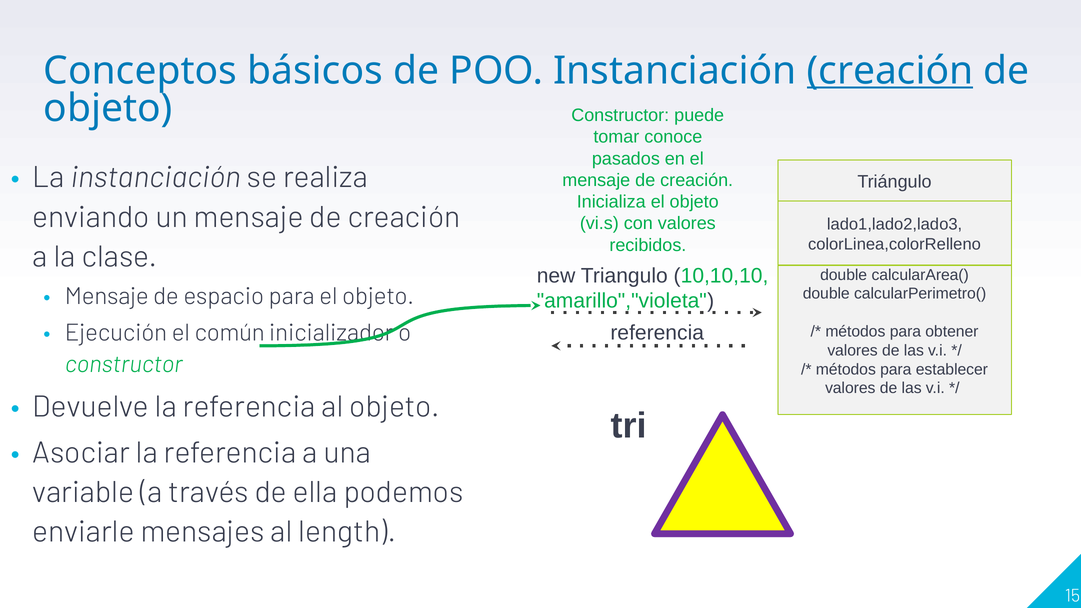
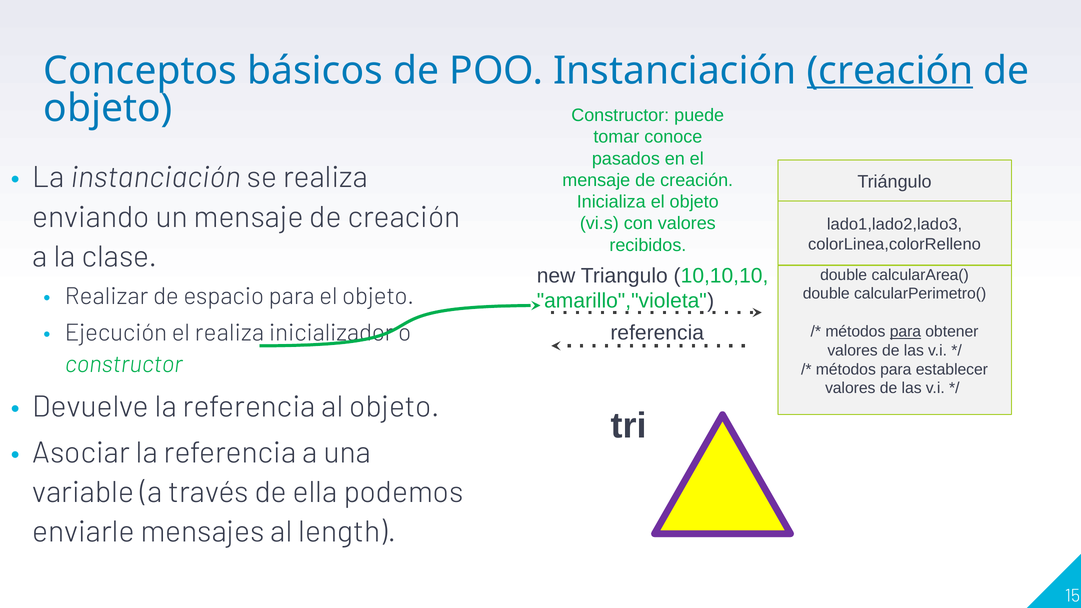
Mensaje: Mensaje -> Realizar (107, 297)
el común: común -> realiza (229, 333)
para underline: none -> present (905, 332)
